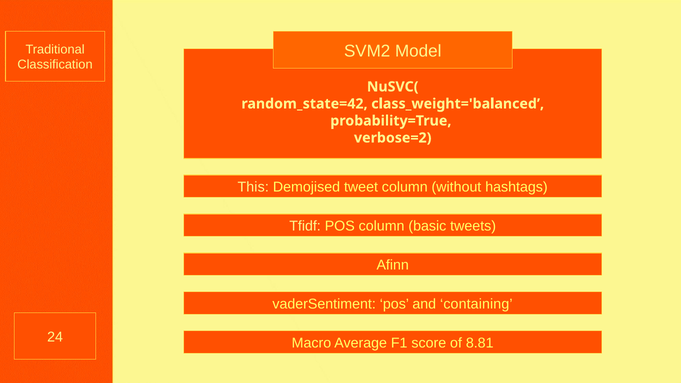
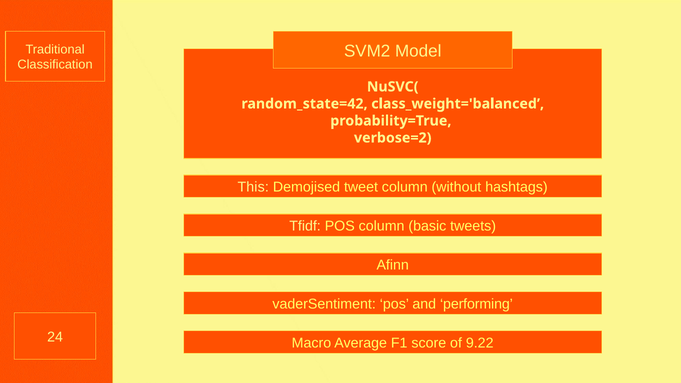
containing: containing -> performing (476, 304)
8.81: 8.81 -> 9.22 (480, 343)
